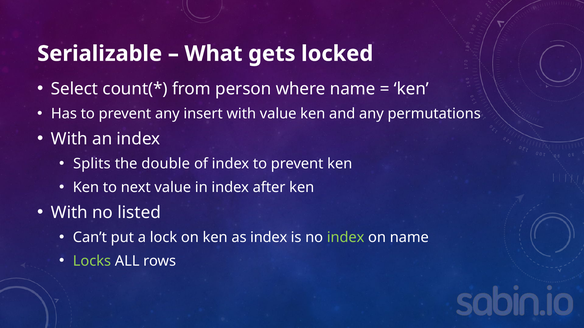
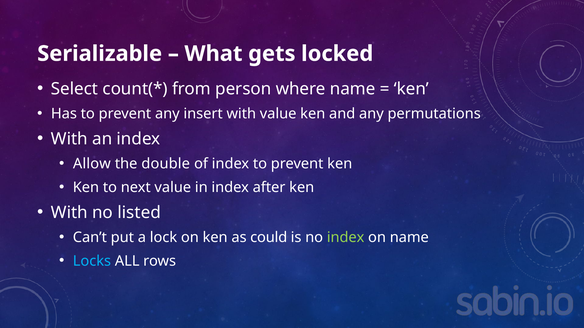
Splits: Splits -> Allow (92, 164)
as index: index -> could (269, 238)
Locks colour: light green -> light blue (92, 261)
